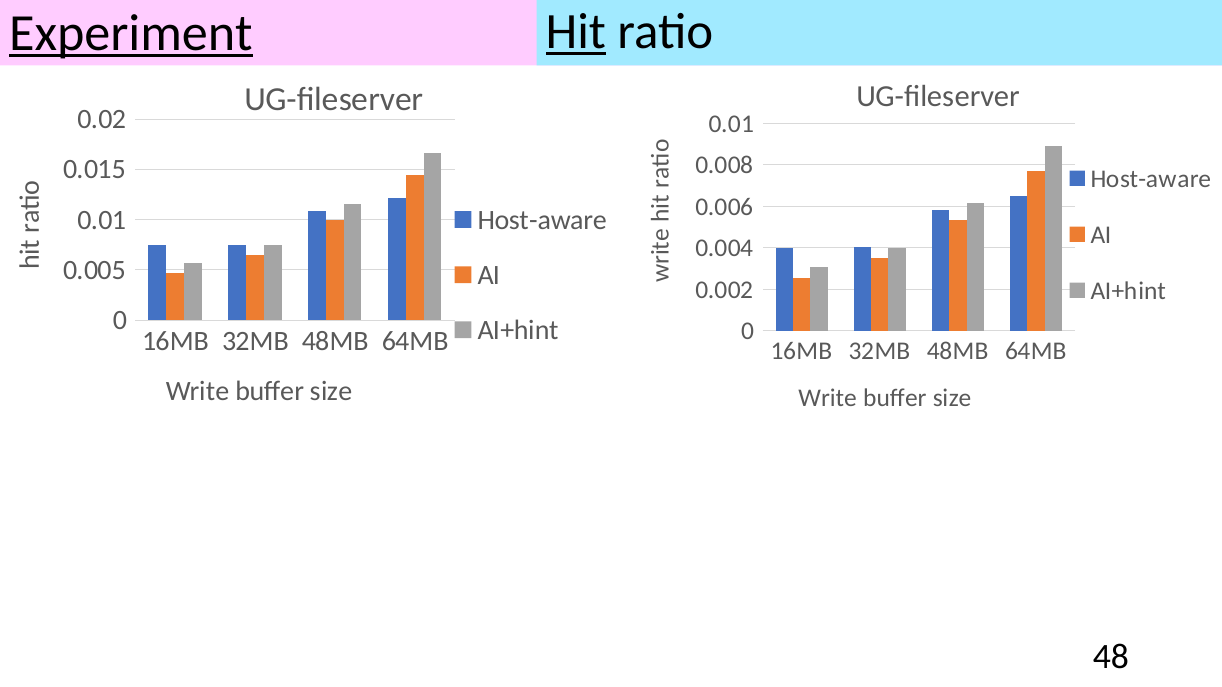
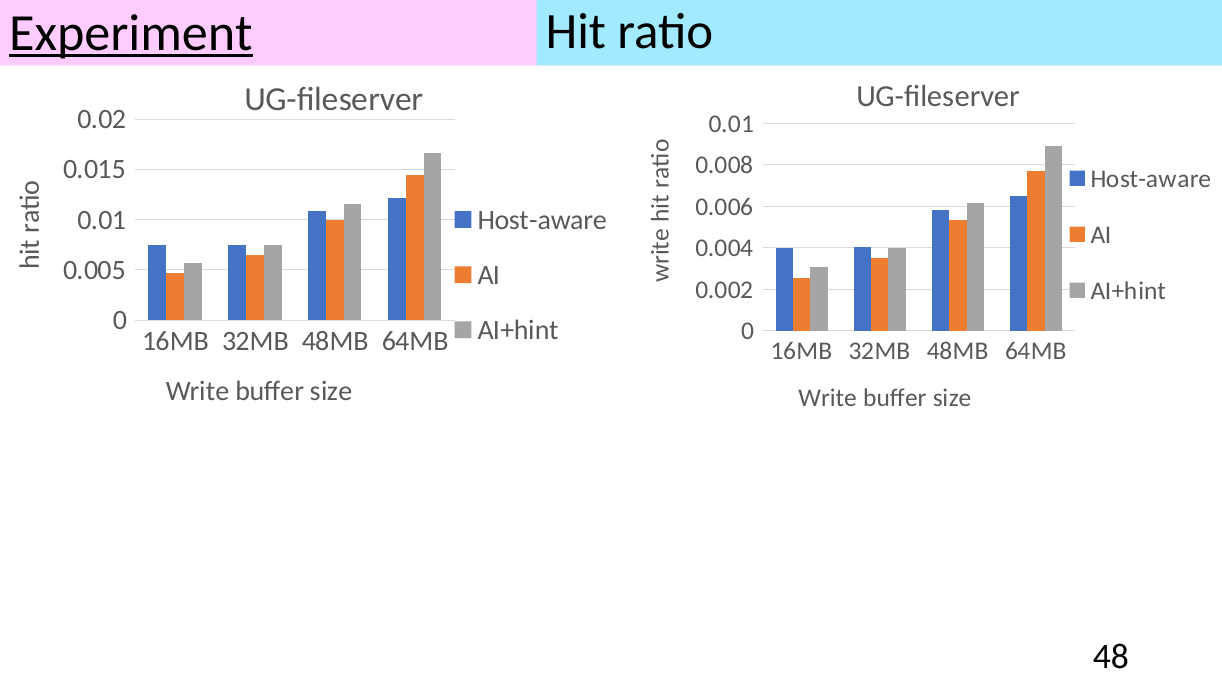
Hit underline: present -> none (576, 31)
